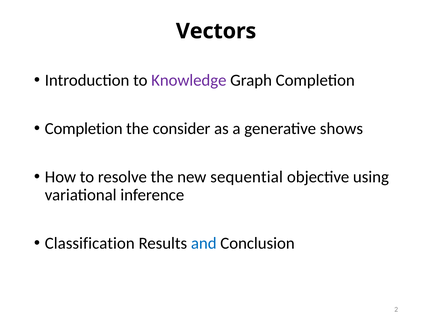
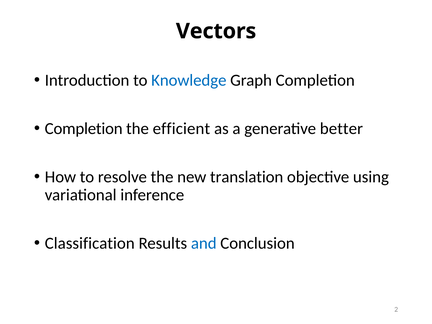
Knowledge colour: purple -> blue (189, 80)
consider: consider -> efficient (181, 129)
shows: shows -> better (341, 129)
sequential: sequential -> translation (247, 177)
